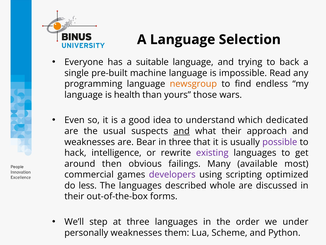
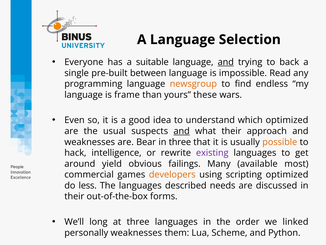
and underline: none -> present (226, 62)
machine: machine -> between (148, 73)
health: health -> frame (127, 95)
those: those -> these (205, 95)
which dedicated: dedicated -> optimized (287, 120)
possible colour: purple -> orange (280, 142)
then: then -> yield (112, 163)
developers colour: purple -> orange (172, 174)
whole: whole -> needs (223, 185)
step: step -> long (98, 221)
under: under -> linked (296, 221)
